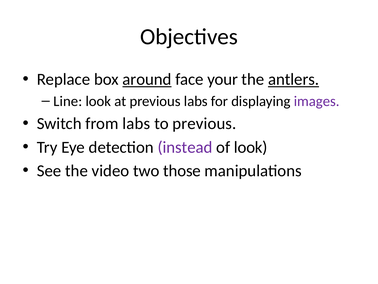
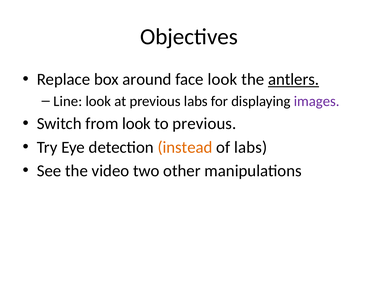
around underline: present -> none (147, 79)
face your: your -> look (222, 79)
from labs: labs -> look (137, 123)
instead colour: purple -> orange (185, 147)
of look: look -> labs (251, 147)
those: those -> other (182, 170)
